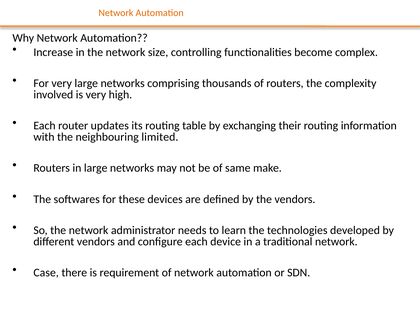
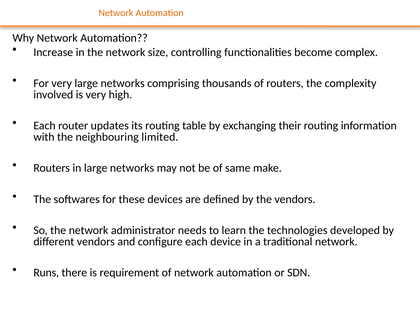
Case: Case -> Runs (46, 273)
